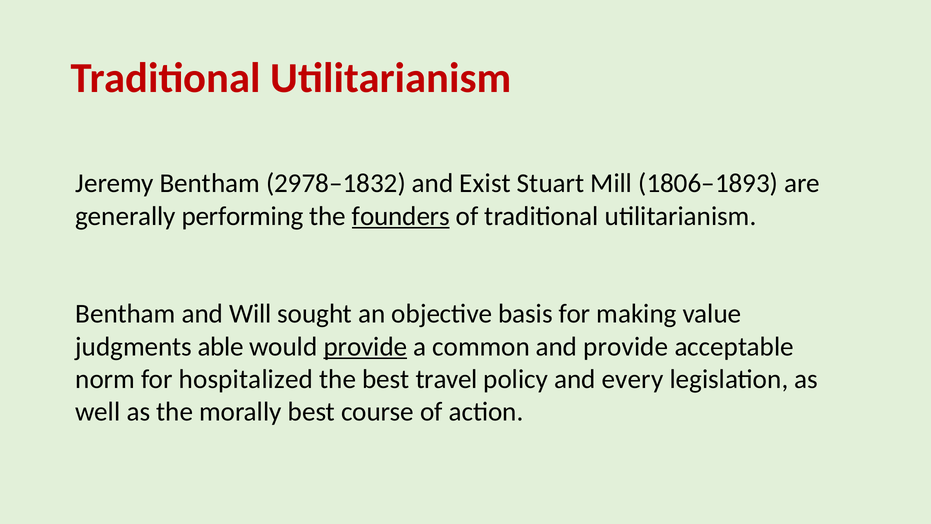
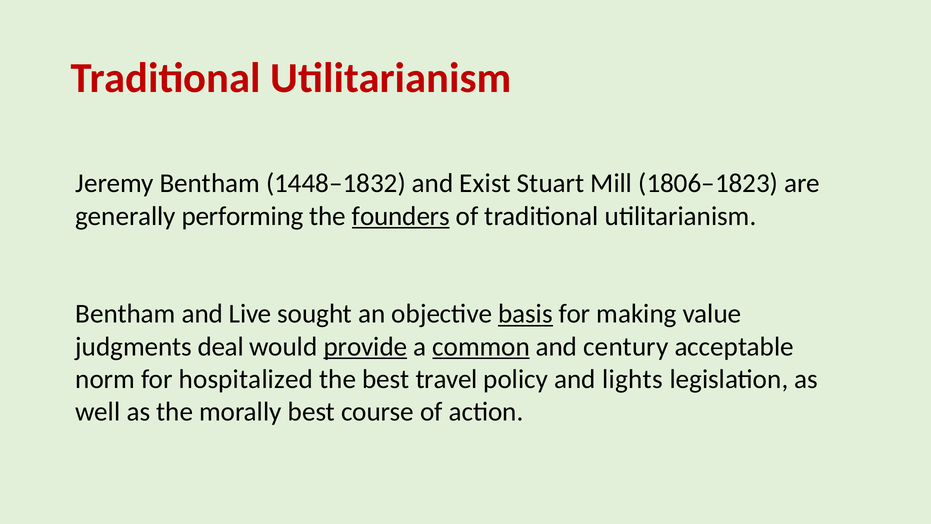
2978–1832: 2978–1832 -> 1448–1832 (336, 183)
1806–1893: 1806–1893 -> 1806–1823 (708, 183)
Will: Will -> Live (250, 314)
basis underline: none -> present (525, 314)
able: able -> deal (221, 346)
common underline: none -> present (481, 346)
and provide: provide -> century (626, 346)
every: every -> lights (633, 379)
